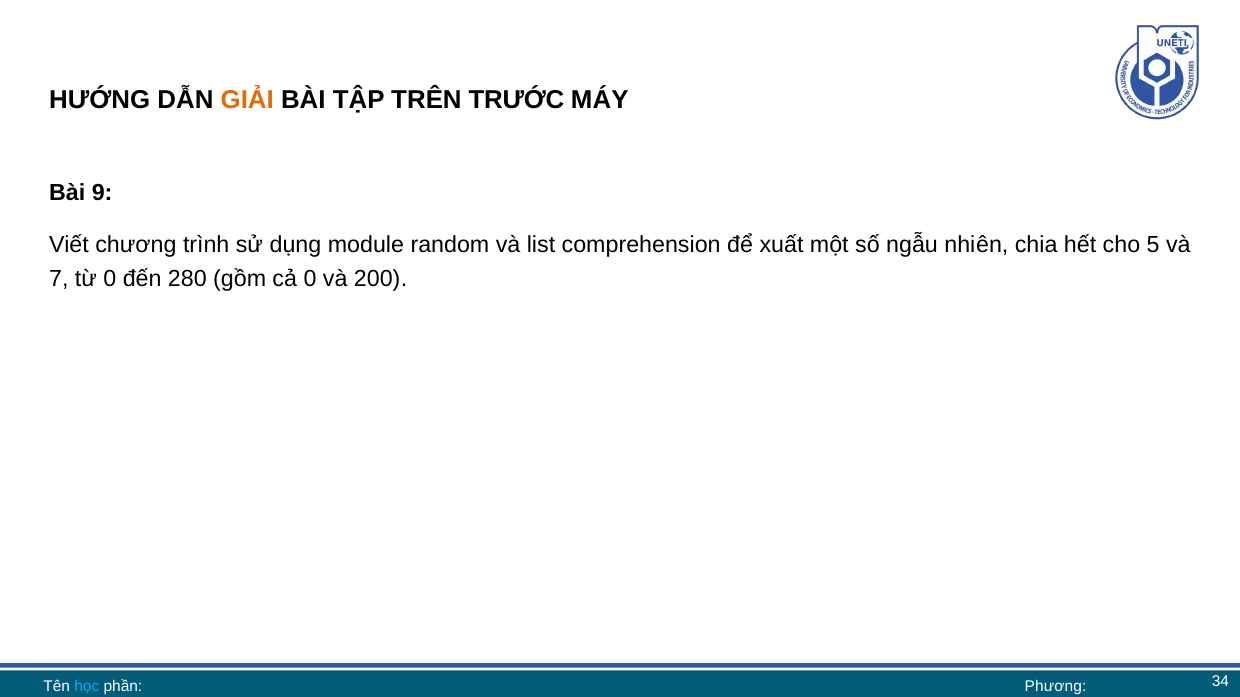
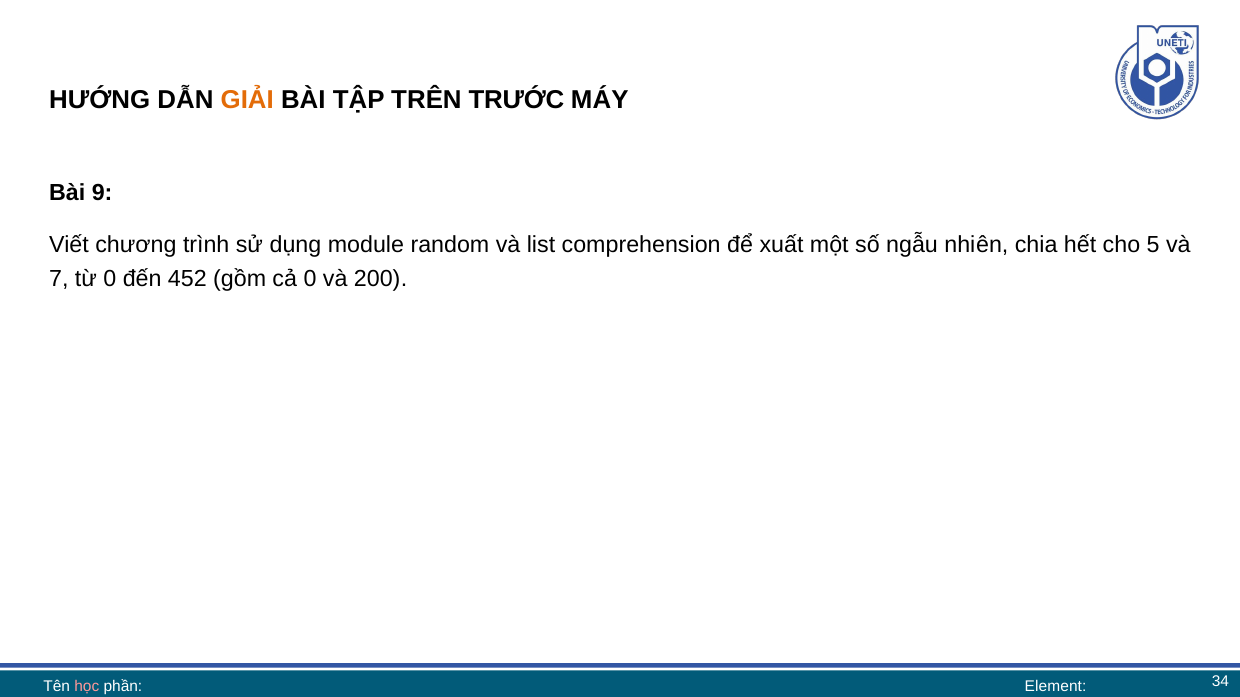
280: 280 -> 452 (187, 279)
học colour: light blue -> pink (87, 687)
Phương: Phương -> Element (1056, 687)
